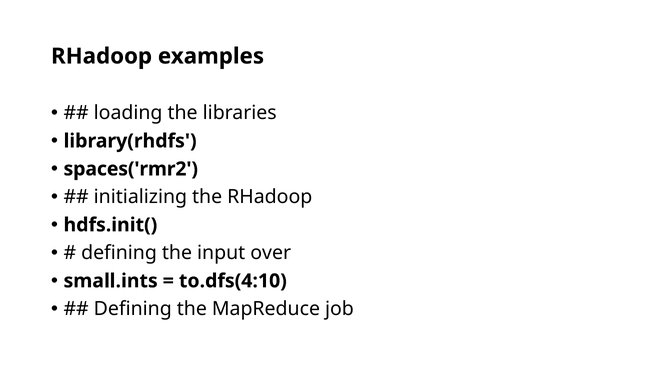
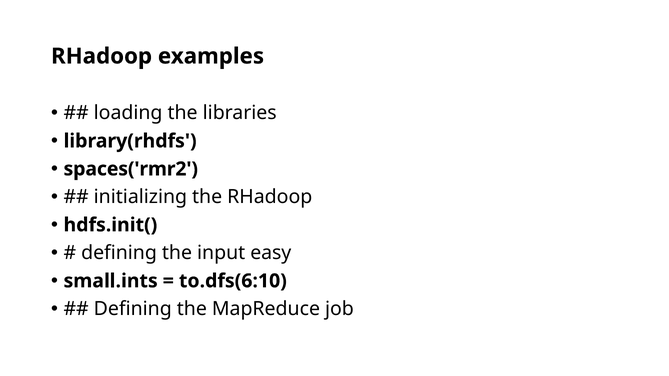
over: over -> easy (271, 253)
to.dfs(4:10: to.dfs(4:10 -> to.dfs(6:10 (233, 281)
